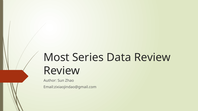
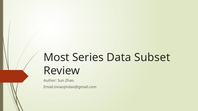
Data Review: Review -> Subset (152, 58)
